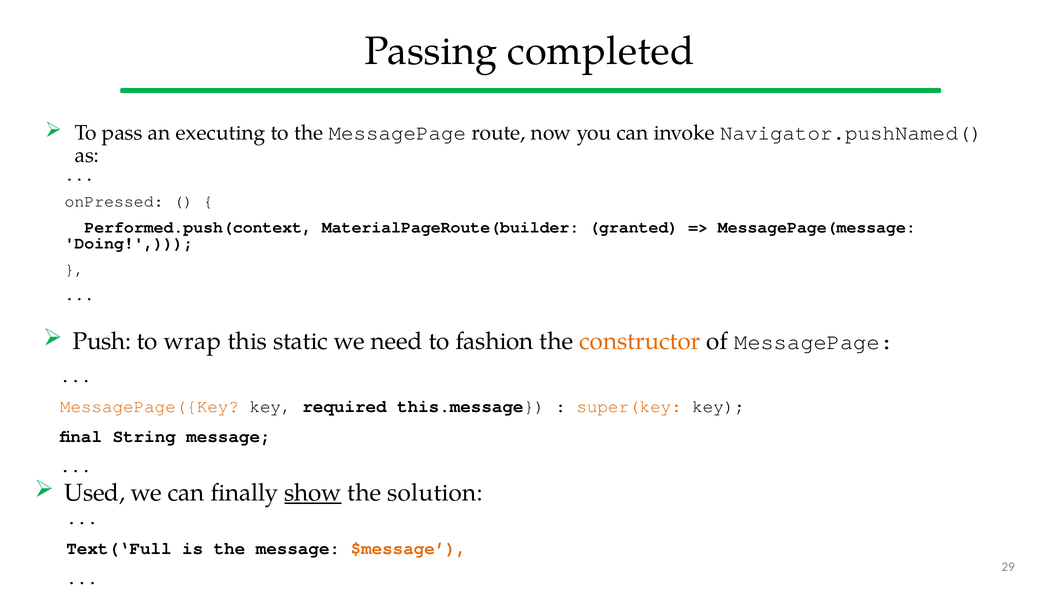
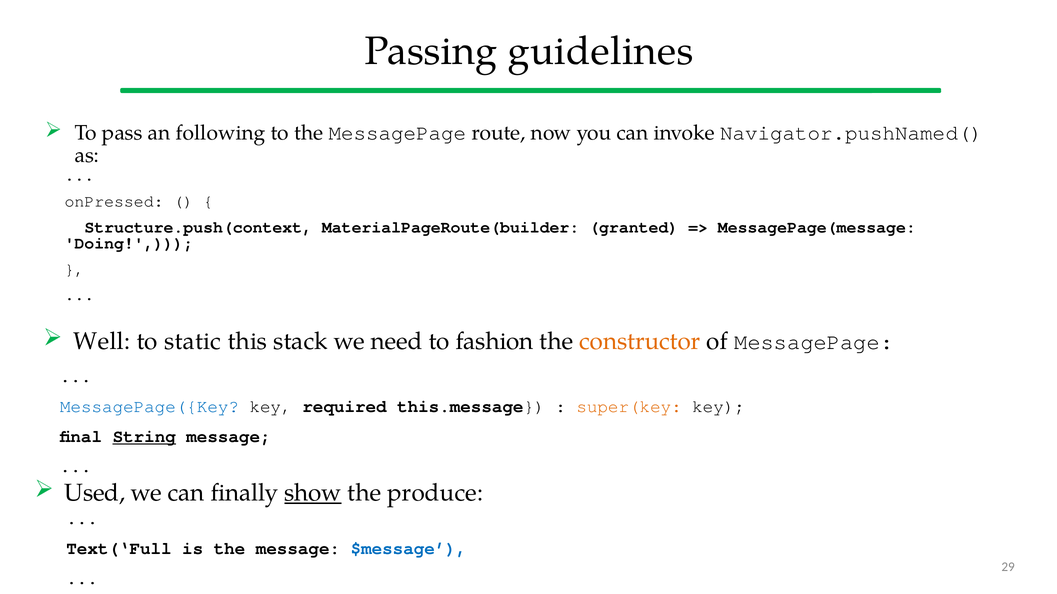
completed: completed -> guidelines (601, 51)
executing: executing -> following (221, 133)
Performed.push(context: Performed.push(context -> Structure.push(context (198, 227)
Push: Push -> Well (102, 341)
wrap: wrap -> static (193, 341)
static: static -> stack (301, 341)
MessagePage({Key colour: orange -> blue (149, 407)
String underline: none -> present (144, 437)
solution: solution -> produce (435, 493)
$message colour: orange -> blue (409, 549)
